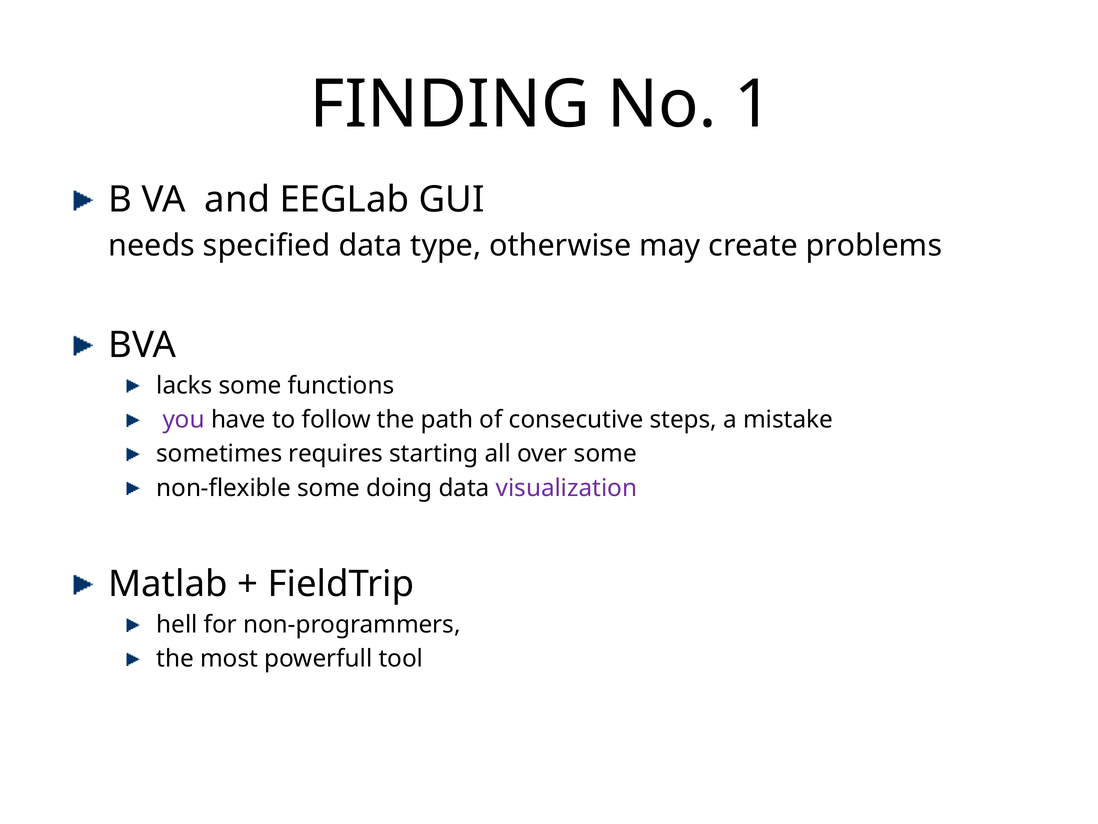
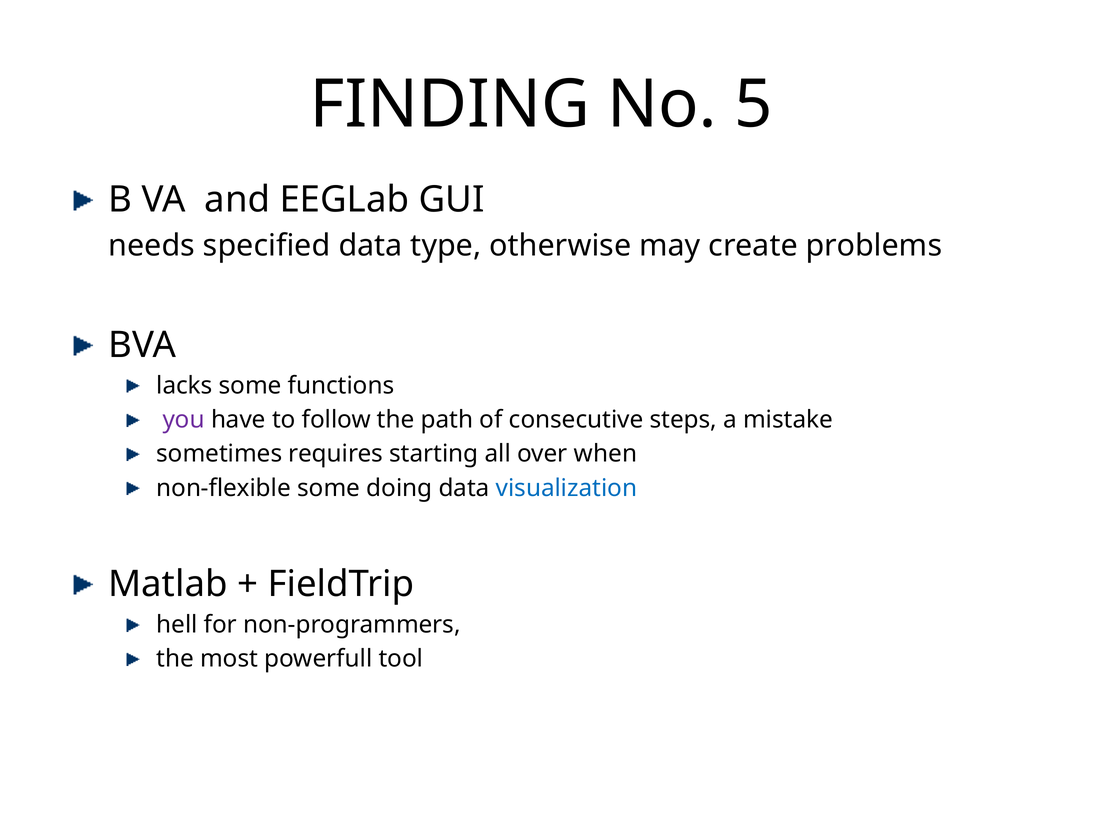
1: 1 -> 5 (754, 105)
over some: some -> when (605, 454)
visualization colour: purple -> blue (566, 488)
